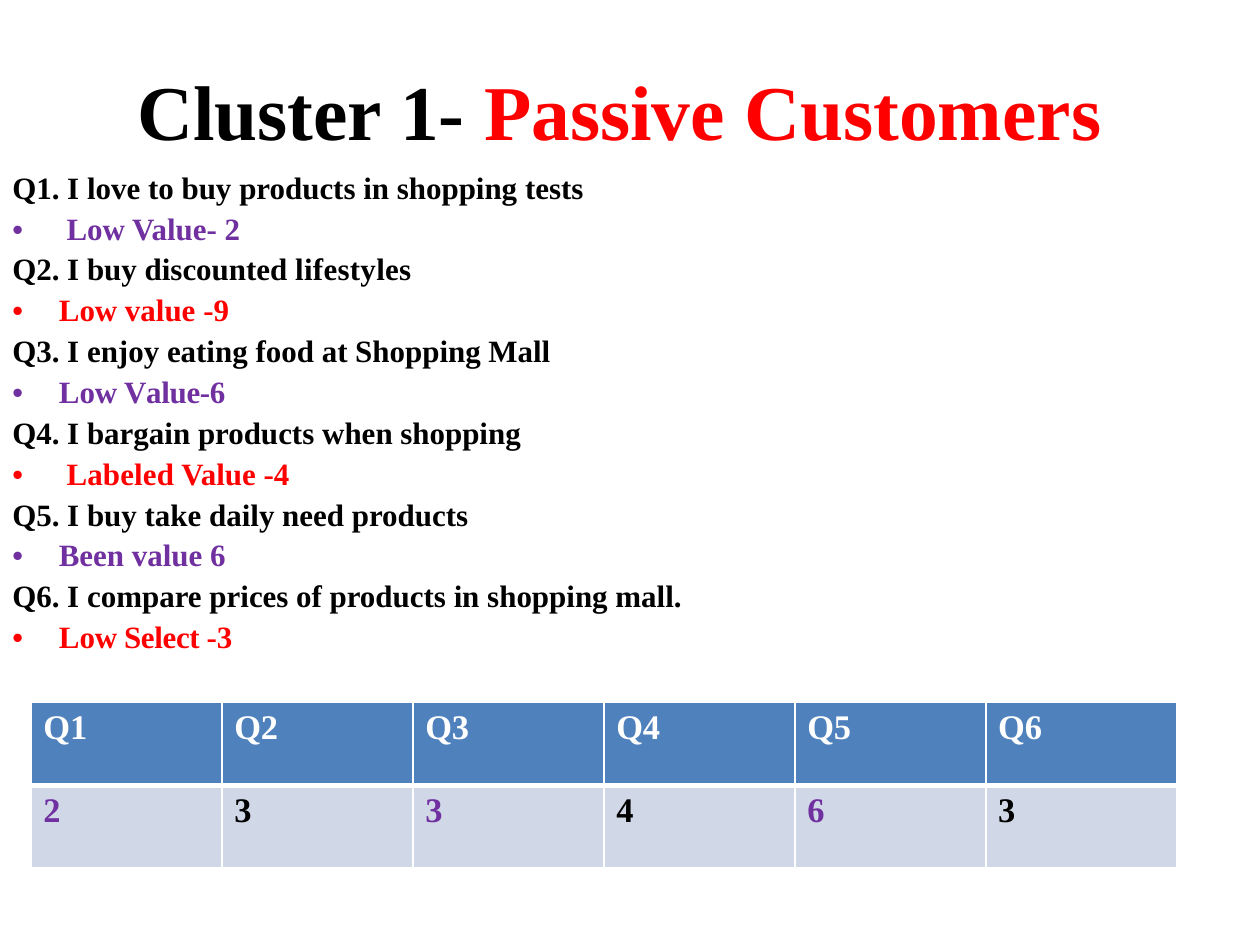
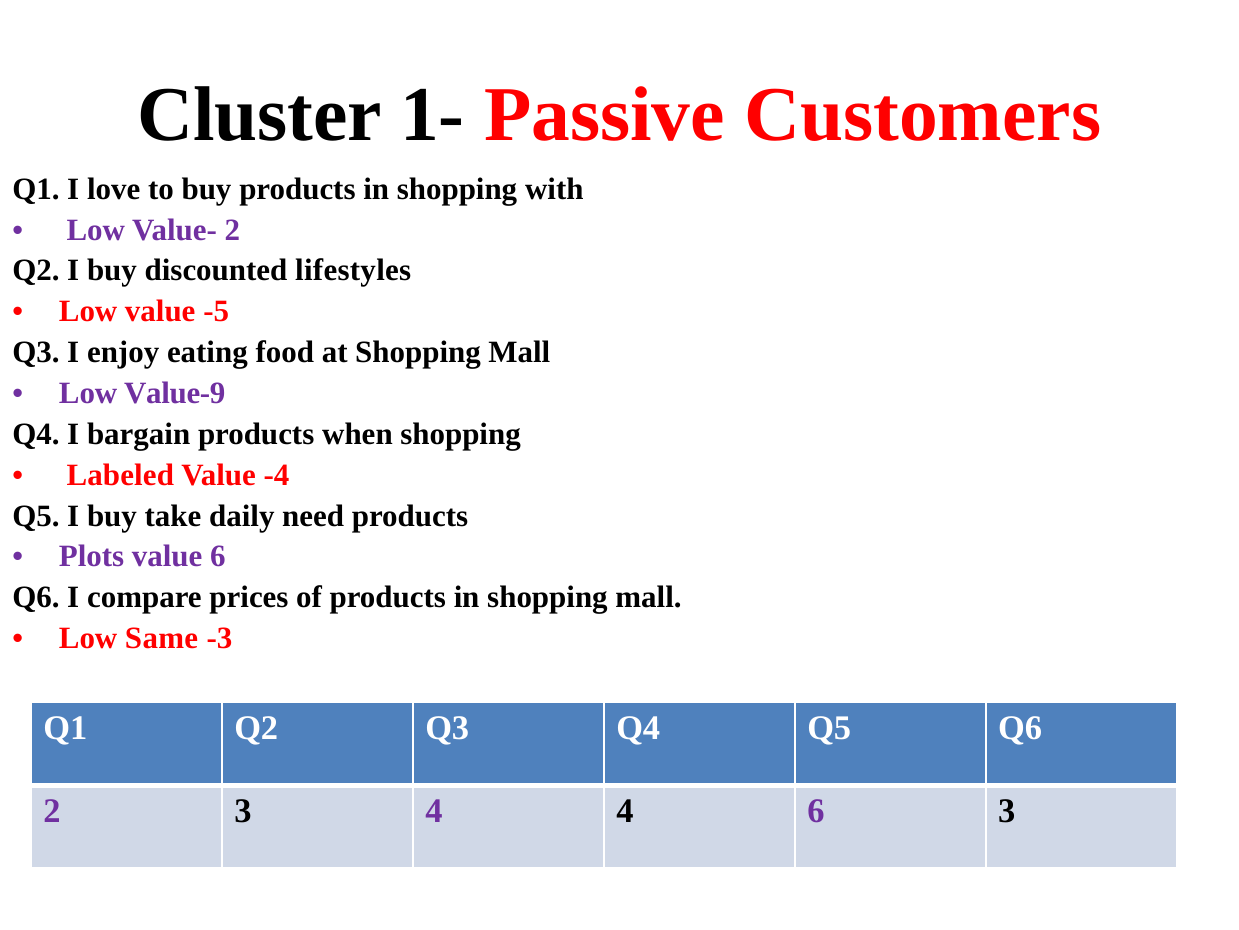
tests: tests -> with (554, 189)
-9: -9 -> -5 (216, 311)
Value-6: Value-6 -> Value-9 (175, 393)
Been: Been -> Plots (92, 556)
Select: Select -> Same (162, 638)
3 3: 3 -> 4 (434, 810)
